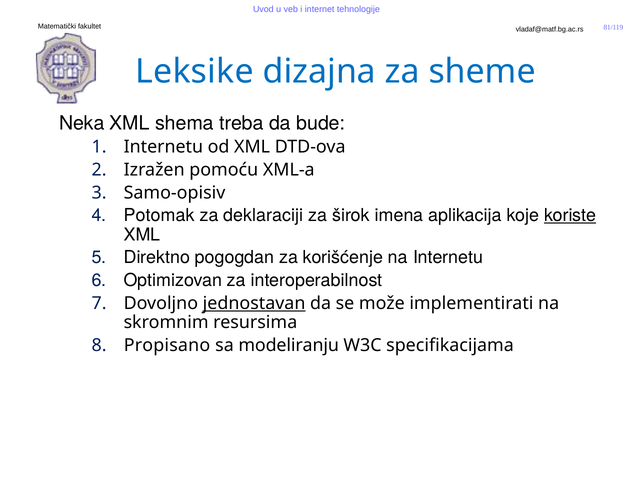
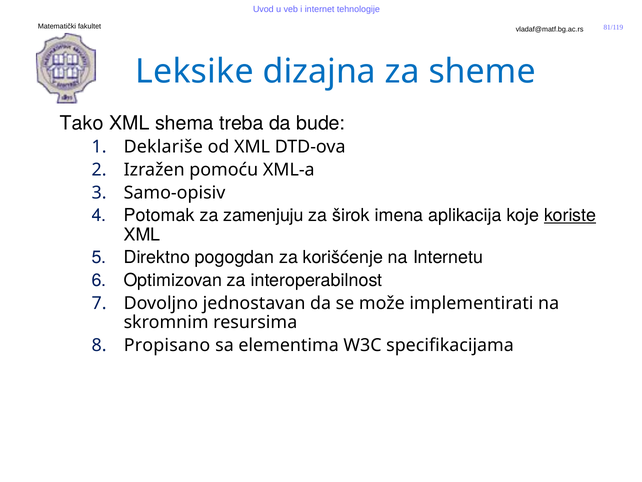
Neka: Neka -> Tako (82, 123)
Internetu: Internetu -> Deklariše (163, 147)
deklaraciji: deklaraciji -> zamenjuju (263, 215)
jednostavan underline: present -> none (254, 303)
modeliranju: modeliranju -> elementima (289, 345)
